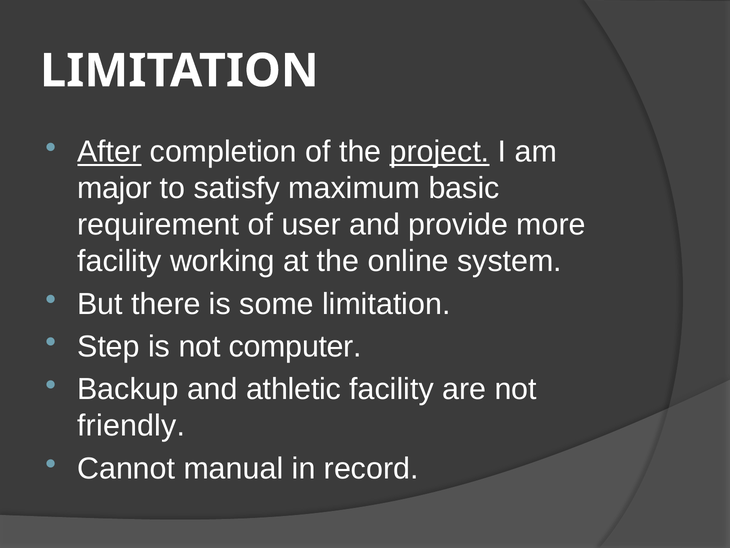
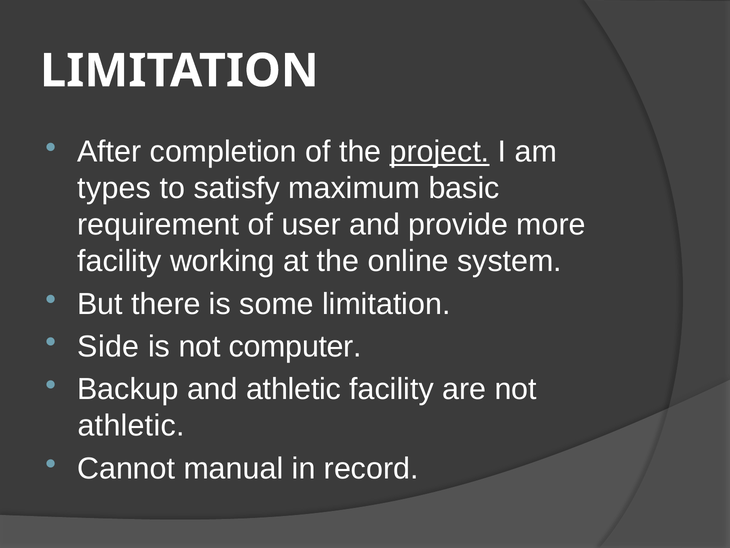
After underline: present -> none (109, 152)
major: major -> types (114, 188)
Step: Step -> Side (108, 346)
friendly: friendly -> athletic (131, 425)
